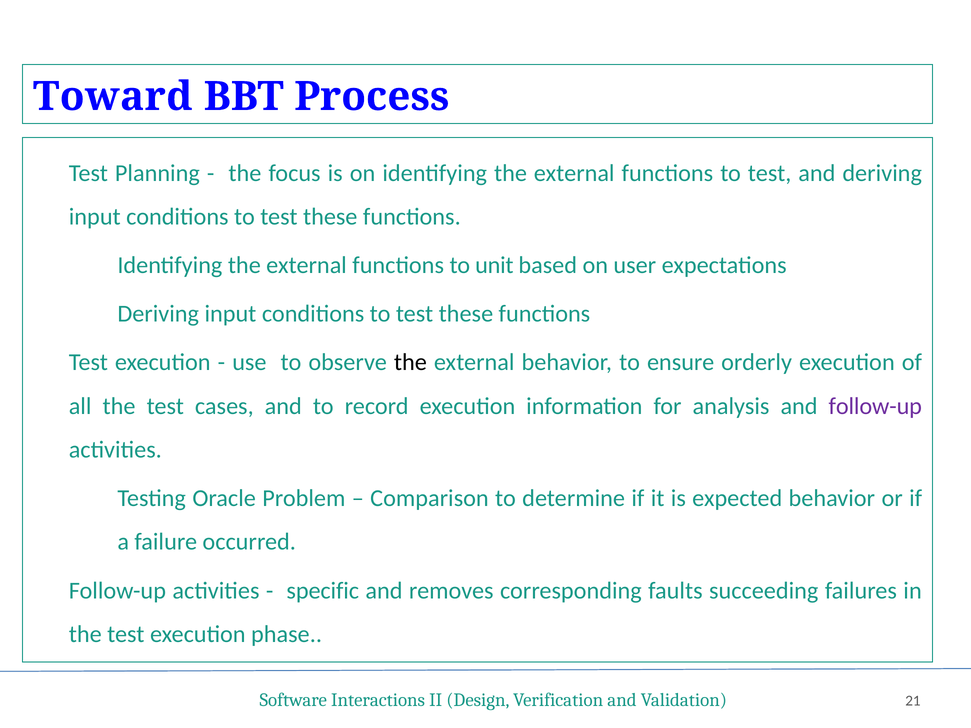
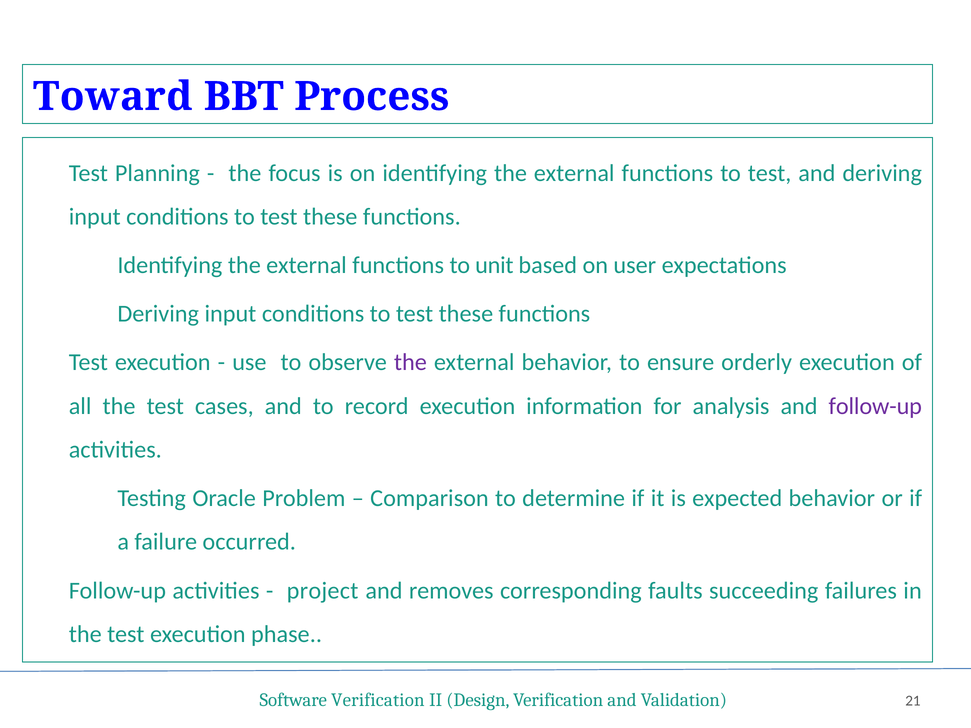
the colour: black -> purple (410, 363)
specific: specific -> project (323, 591)
Software Interactions: Interactions -> Verification (378, 700)
